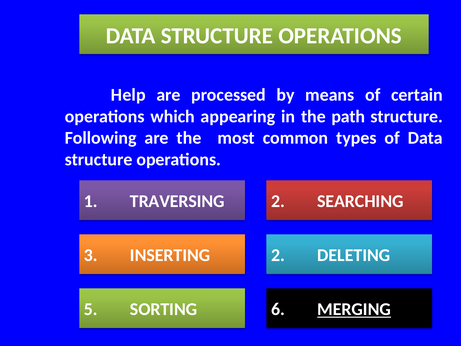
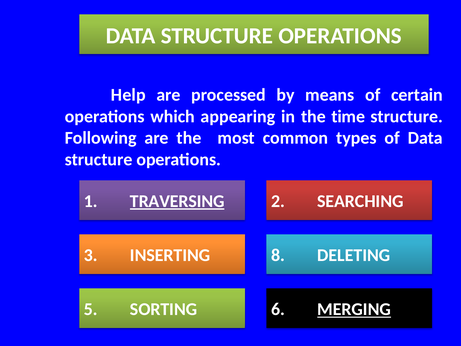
path: path -> time (348, 116)
TRAVERSING underline: none -> present (177, 201)
INSERTING 2: 2 -> 8 (278, 255)
